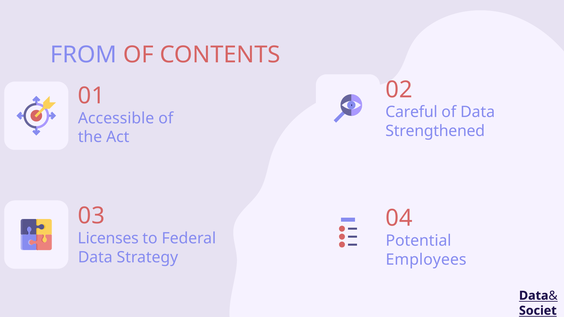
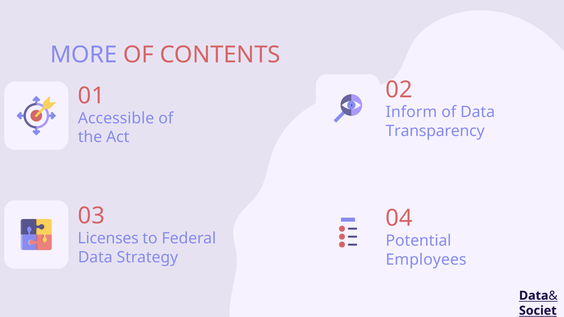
FROM: FROM -> MORE (84, 55)
Careful: Careful -> Inform (411, 112)
Strengthened: Strengthened -> Transparency (435, 131)
